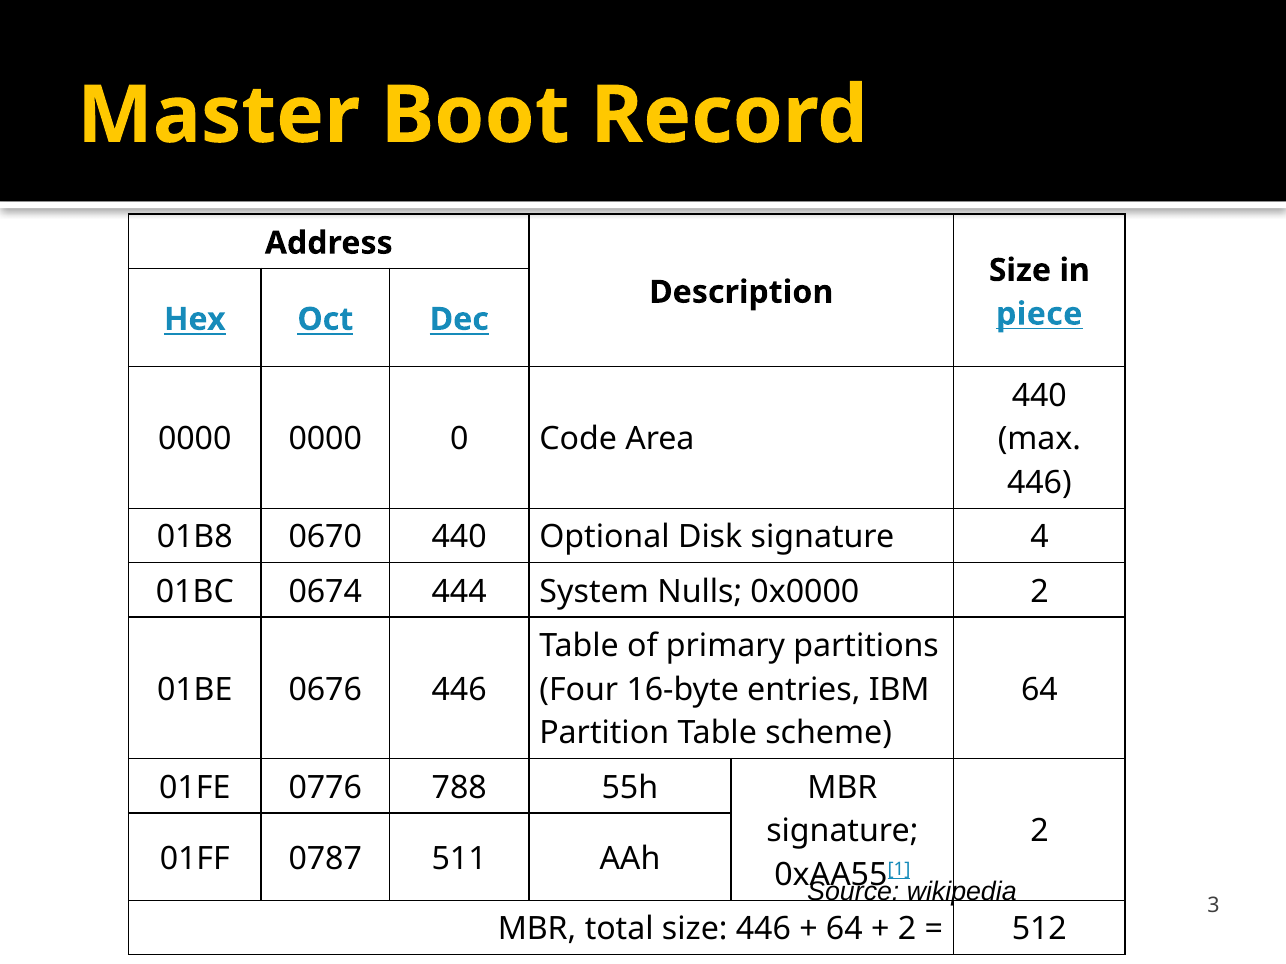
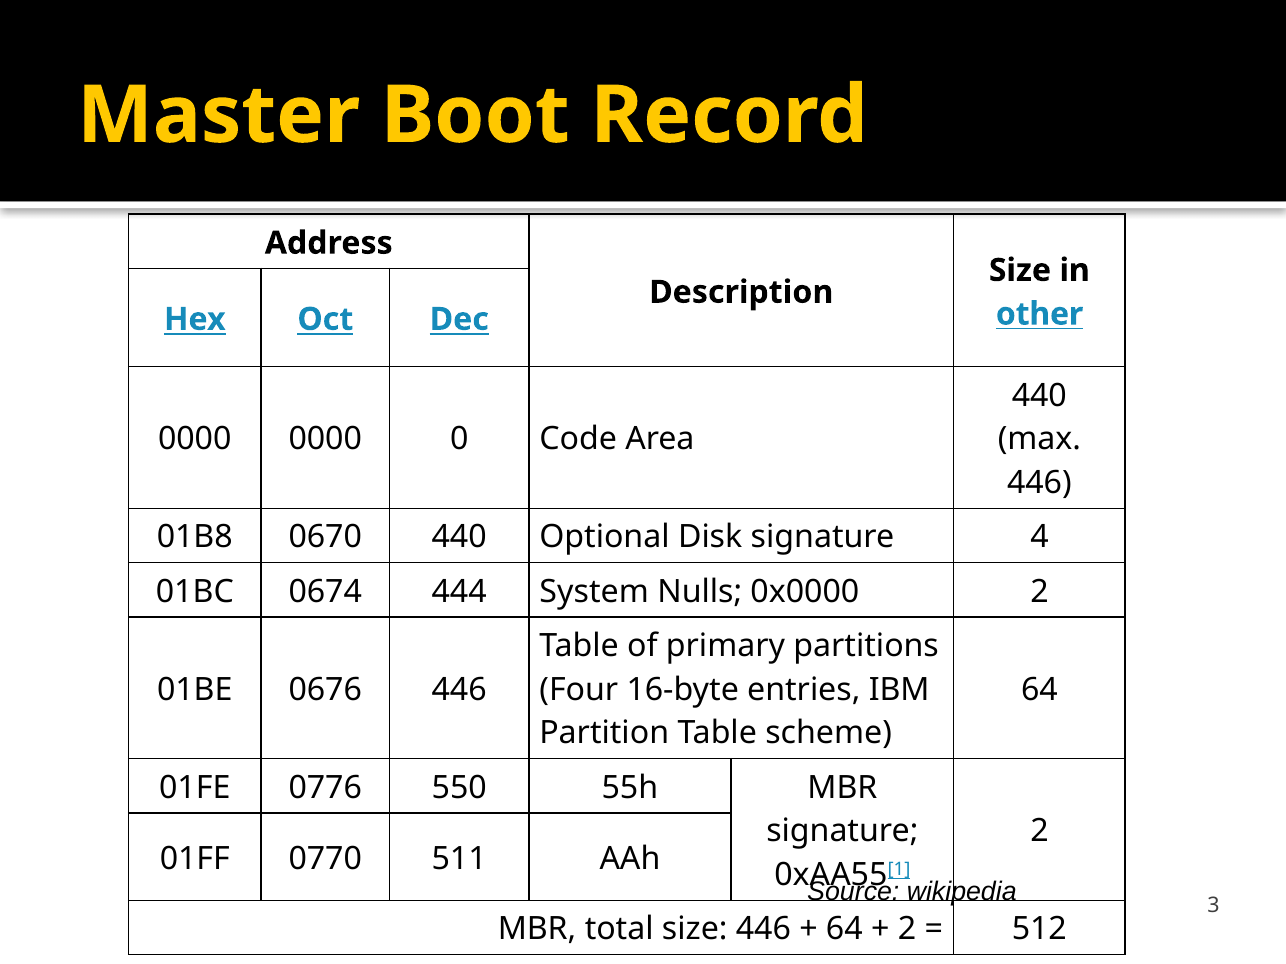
piece: piece -> other (1040, 314)
788: 788 -> 550 (459, 788)
0787: 0787 -> 0770 (325, 859)
